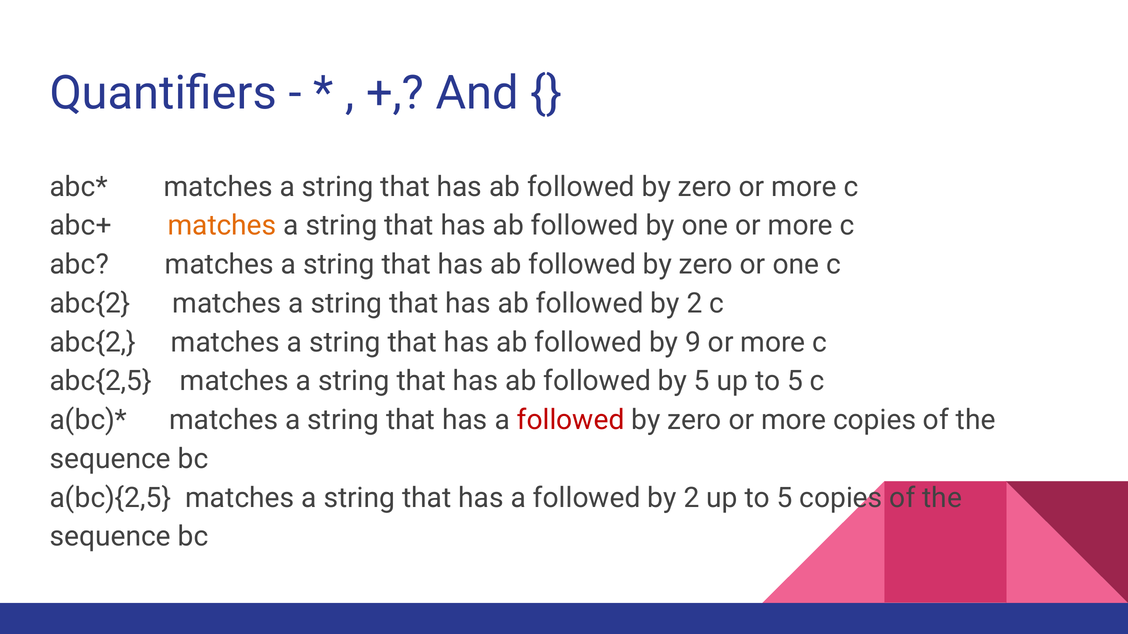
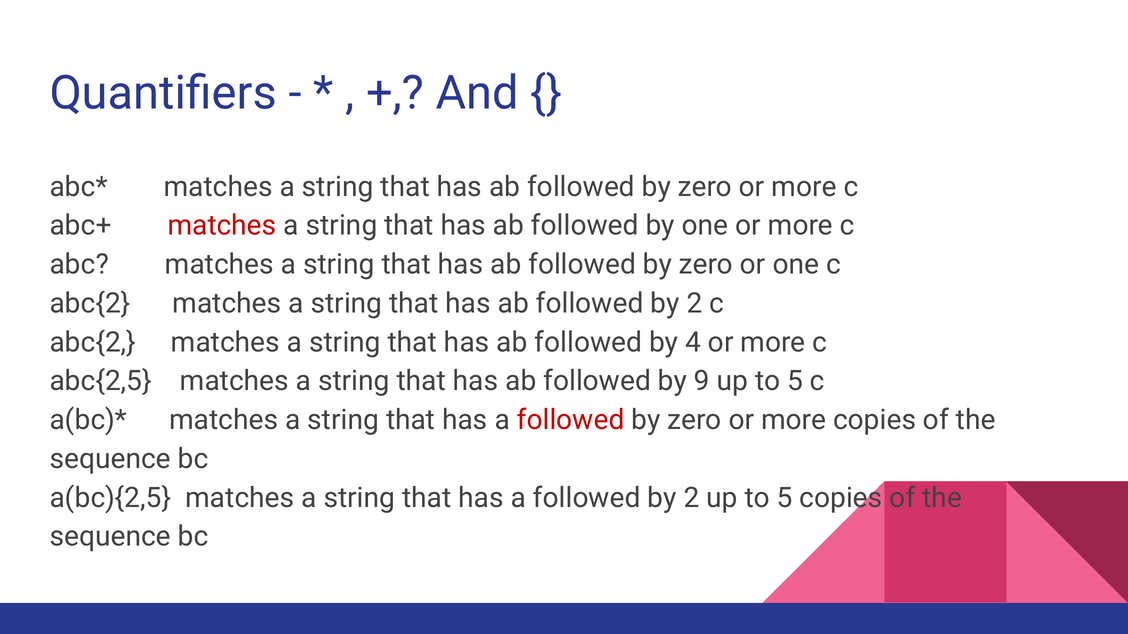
matches colour: orange -> red (222, 226)
9: 9 -> 4 (693, 343)
by 5: 5 -> 9 (702, 381)
